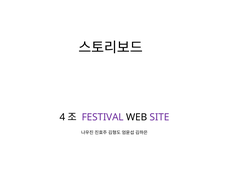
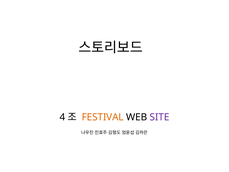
FESTIVAL colour: purple -> orange (103, 117)
